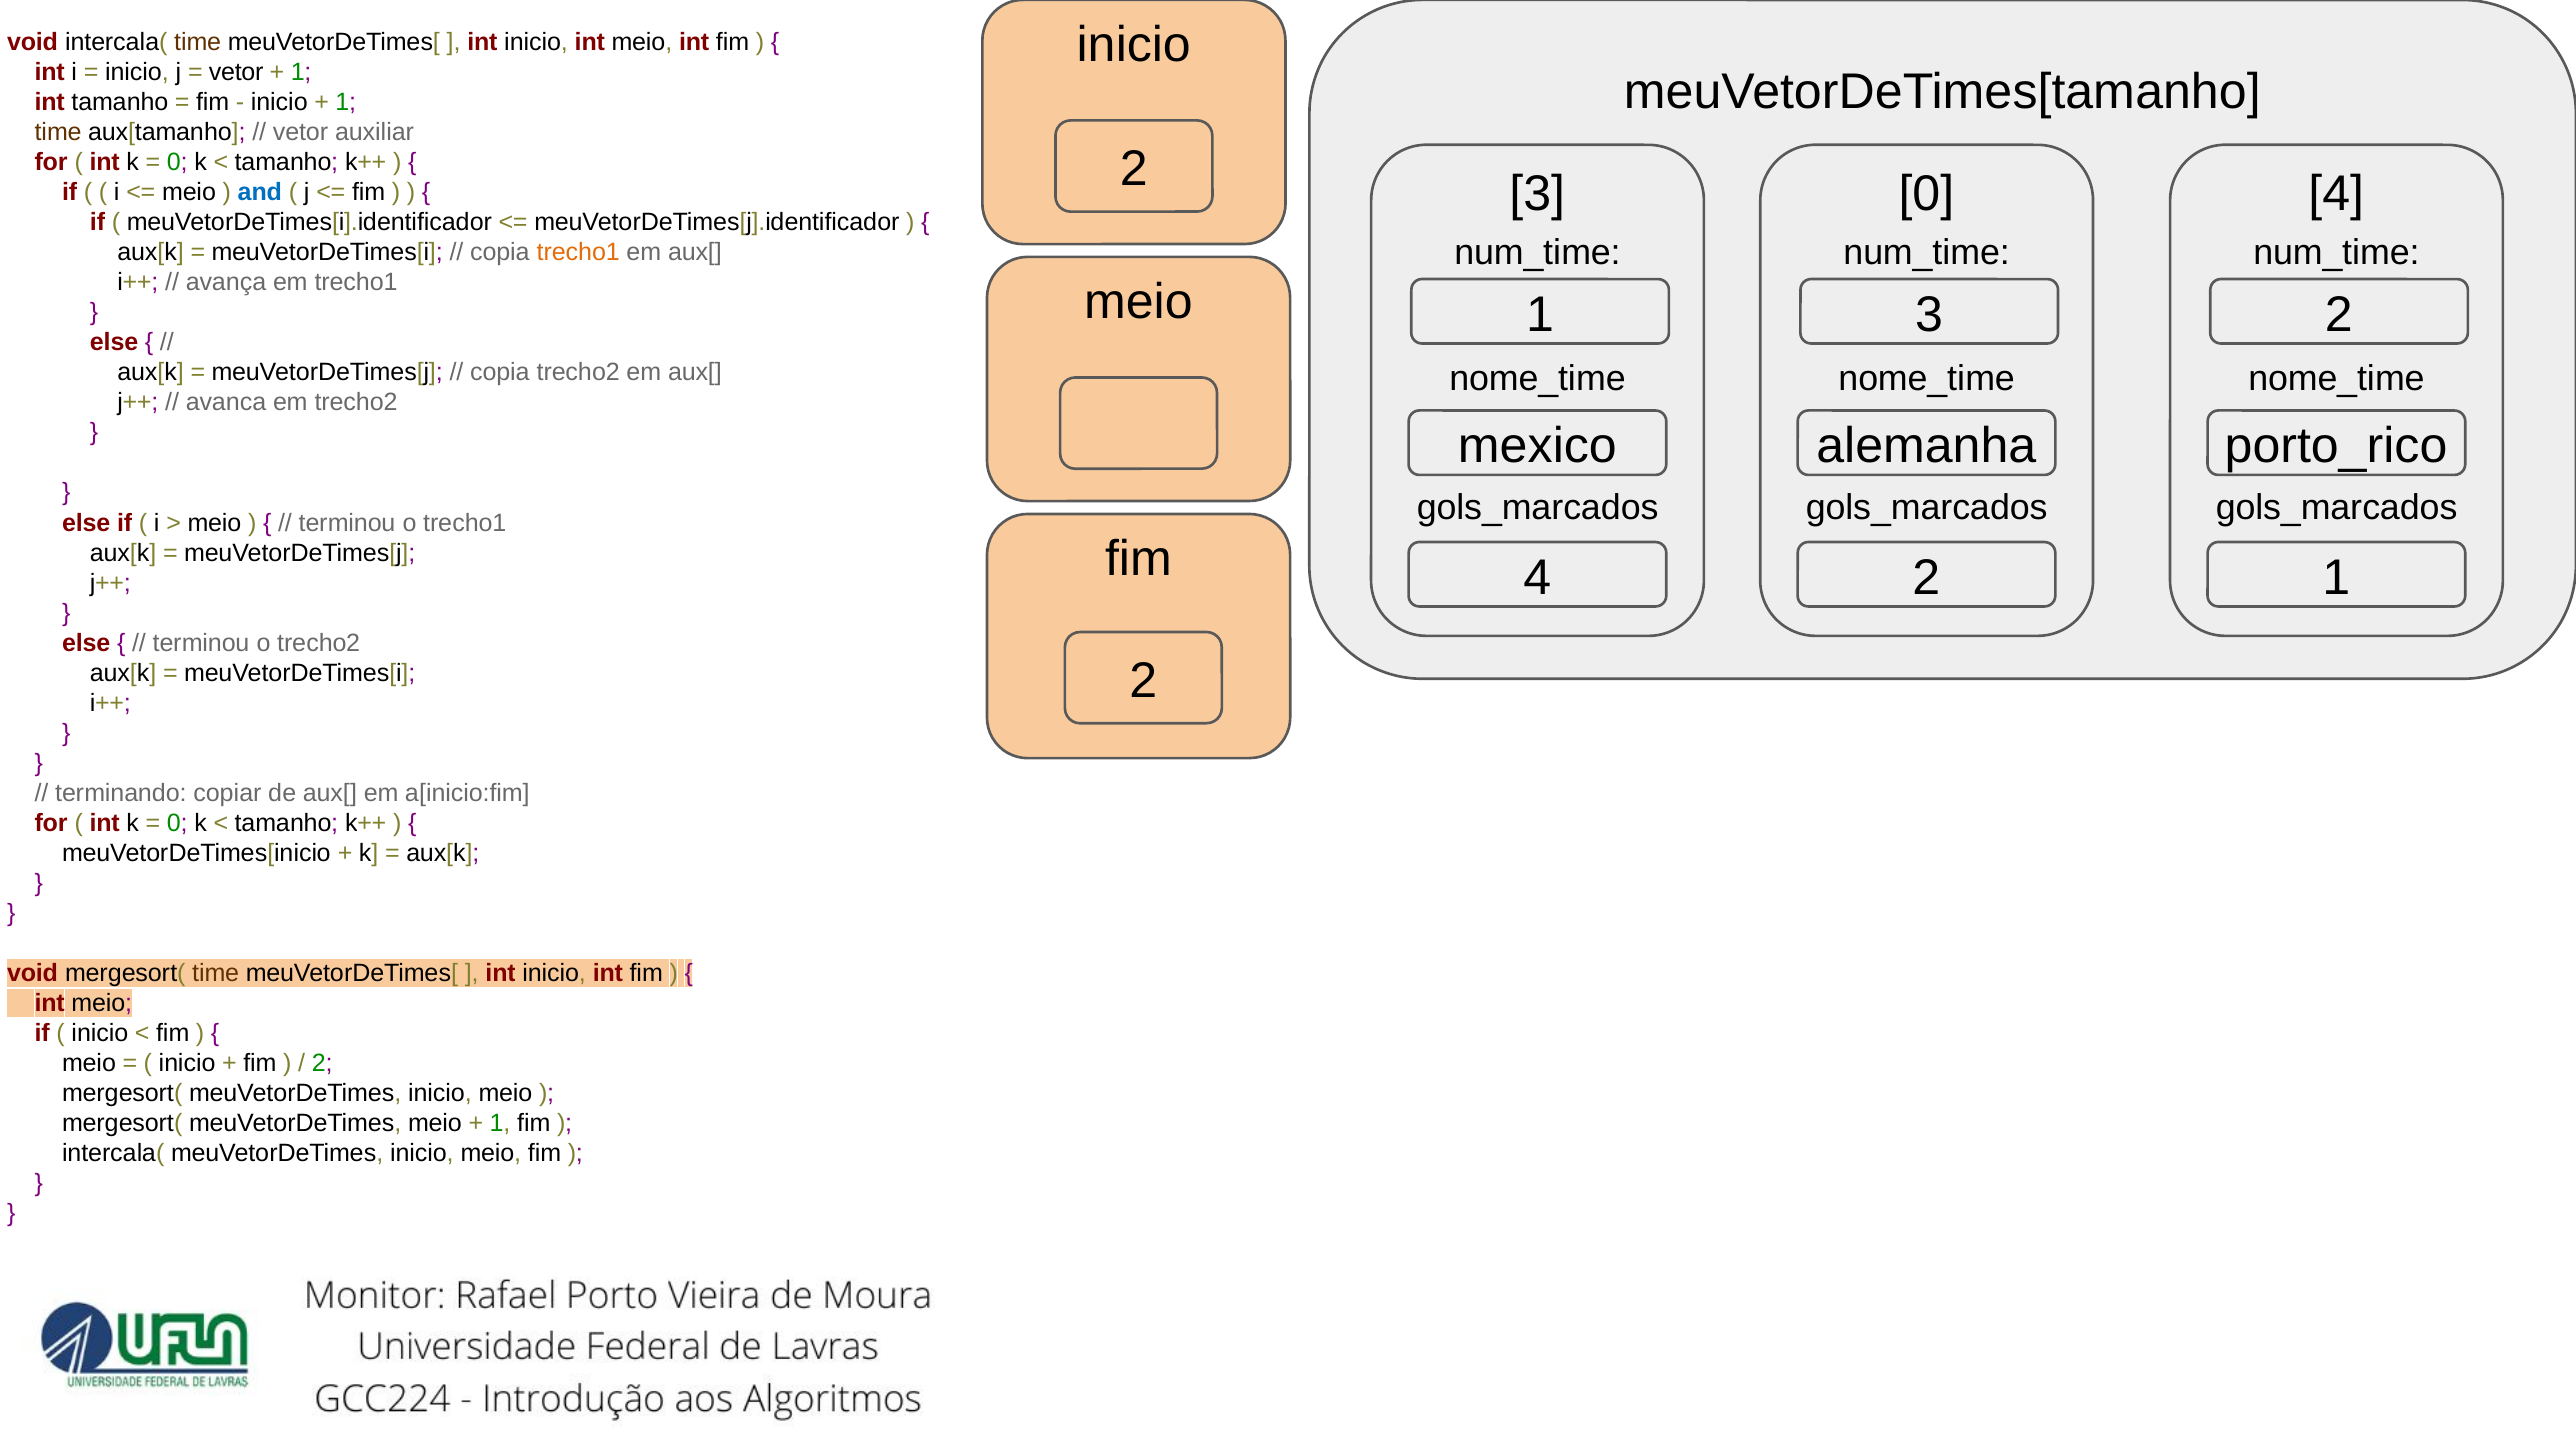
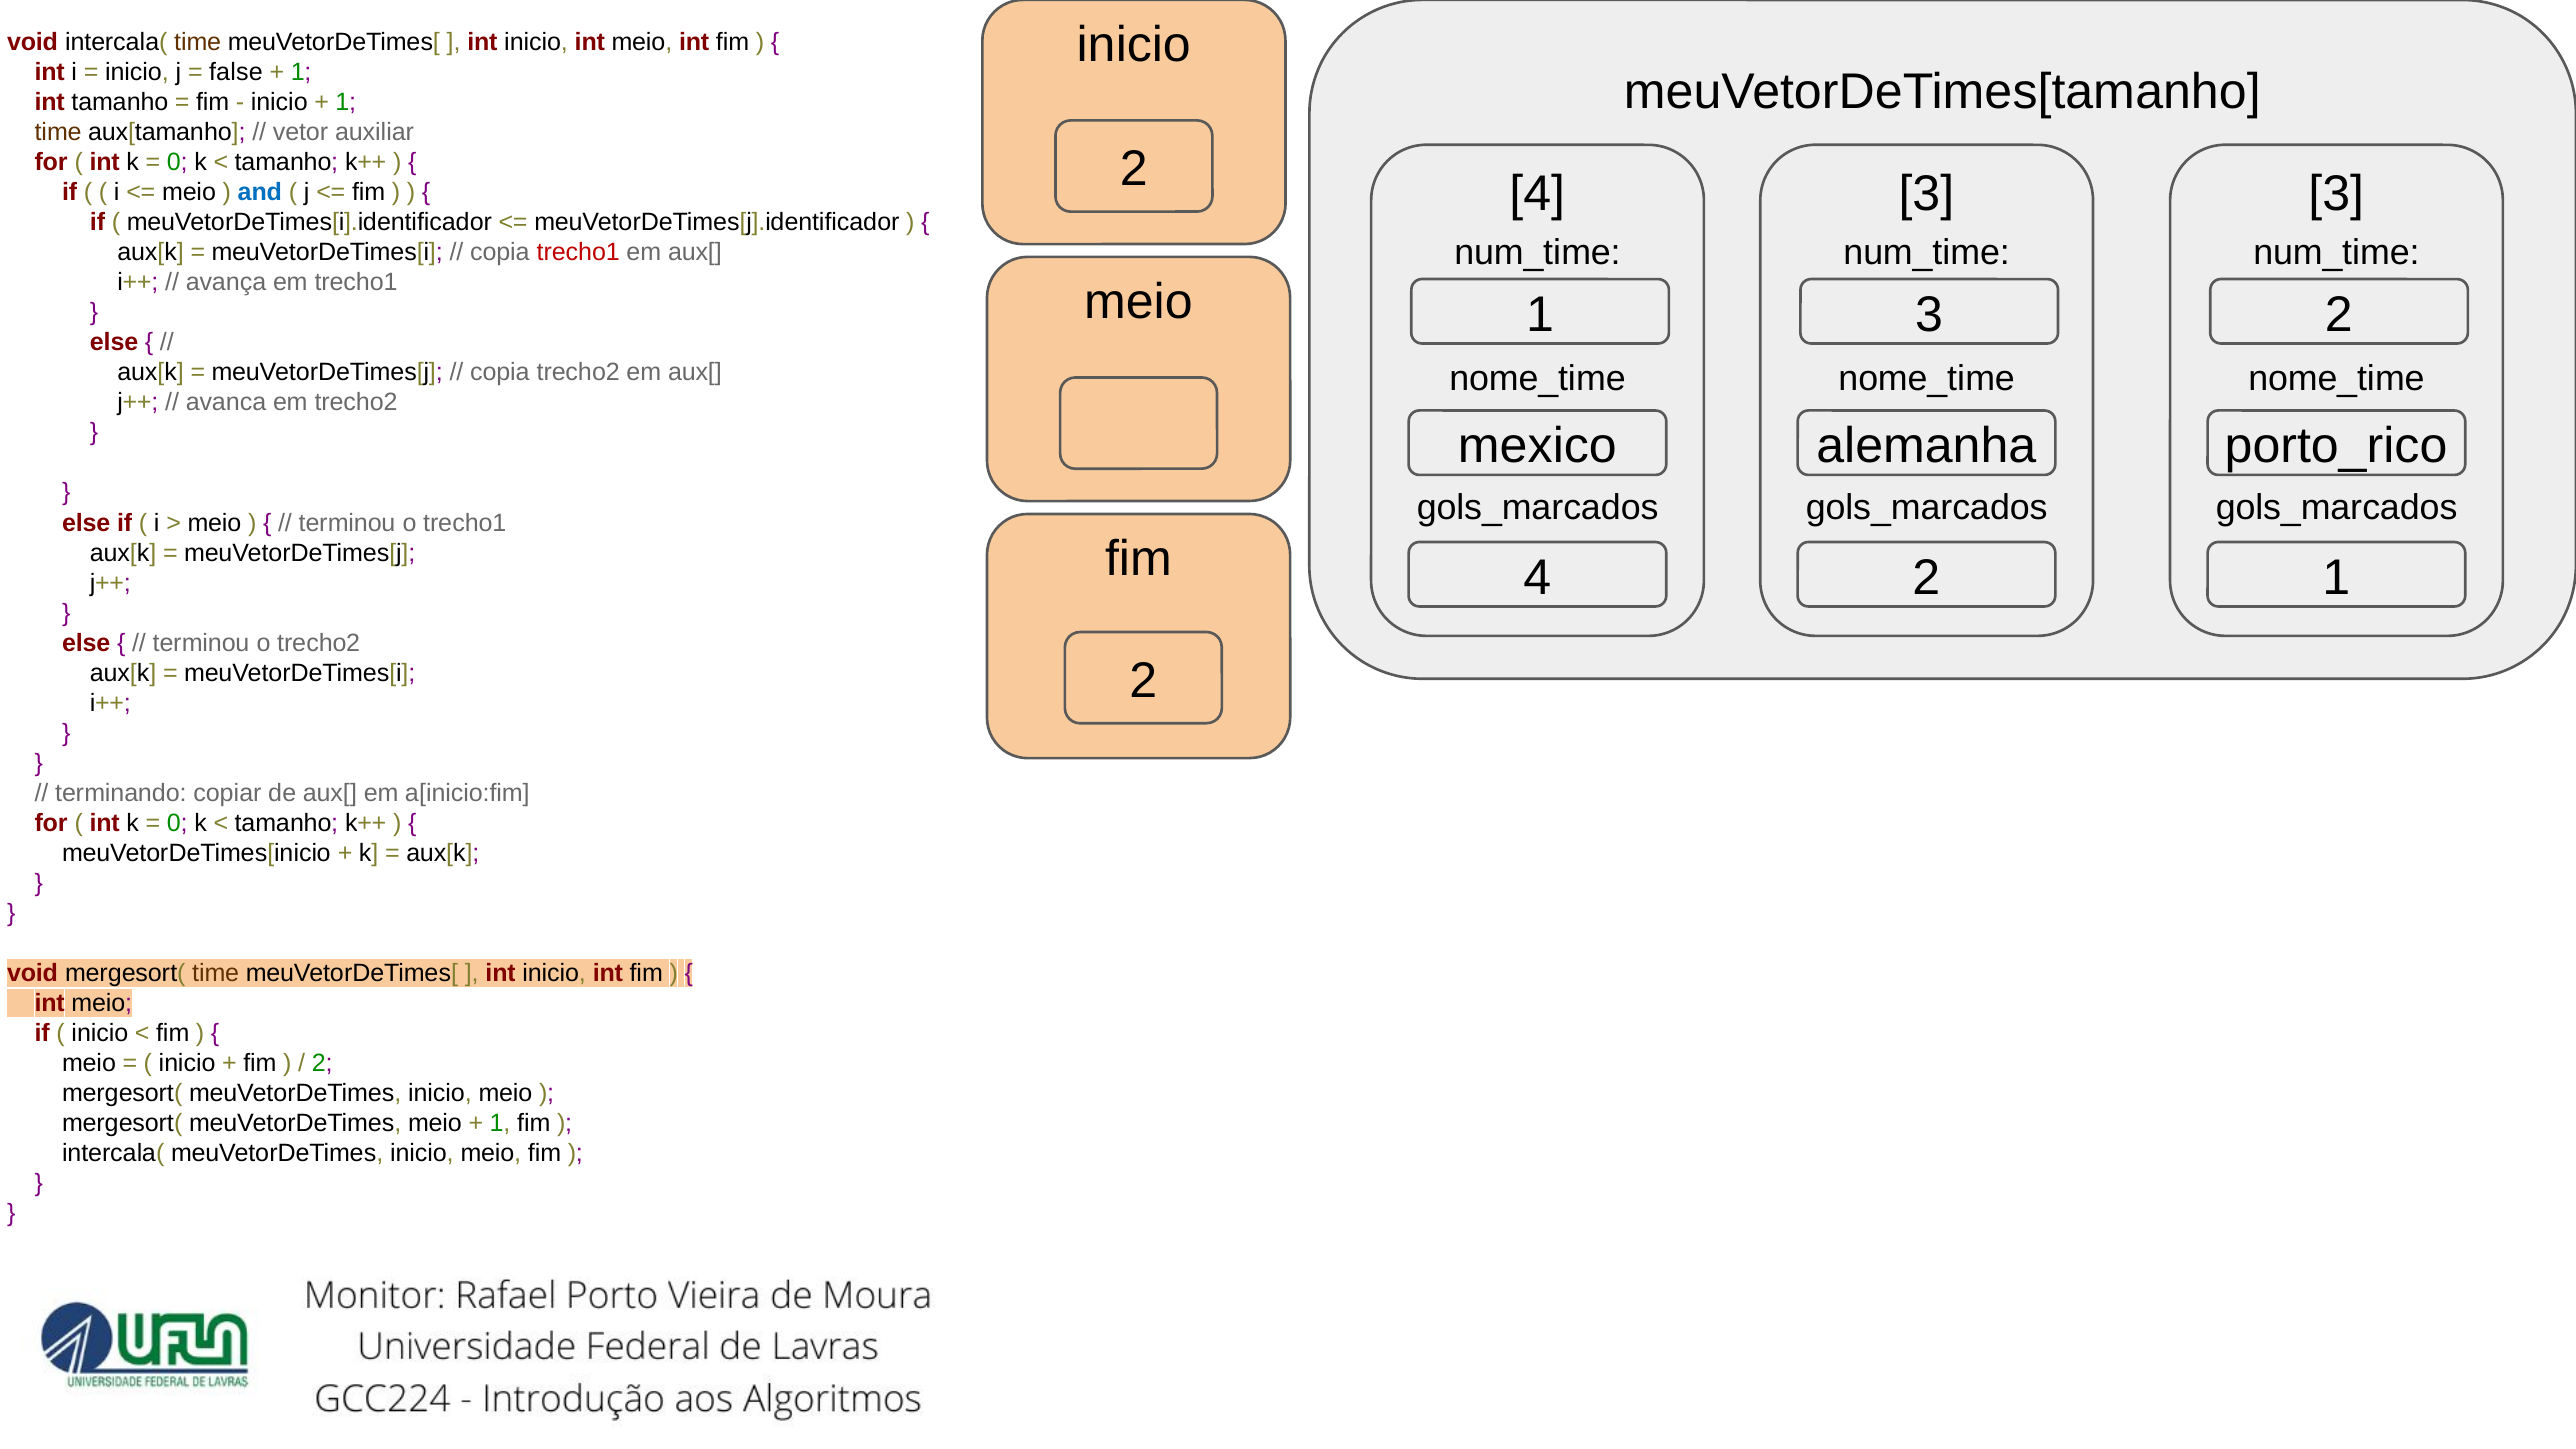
vetor: vetor -> false (236, 72)
3: 3 -> 4 (1537, 194)
0: 0 -> 3 (1926, 194)
4: 4 -> 3 (2336, 194)
trecho1 colour: orange -> red (578, 253)
